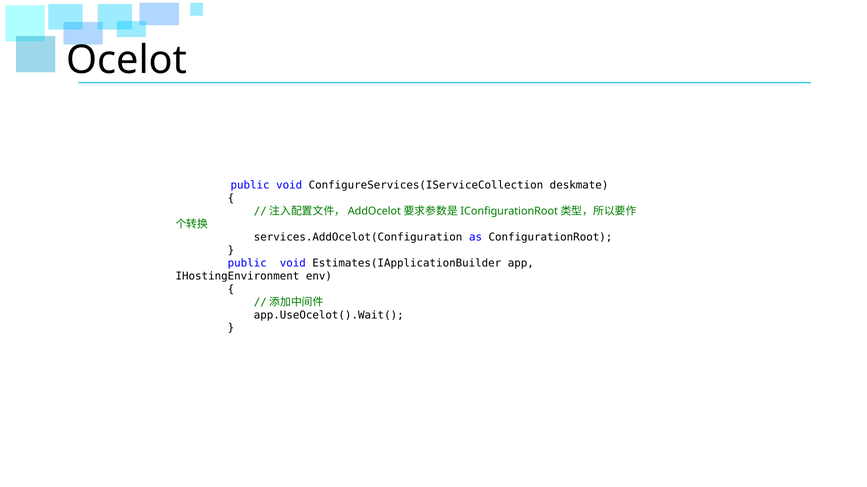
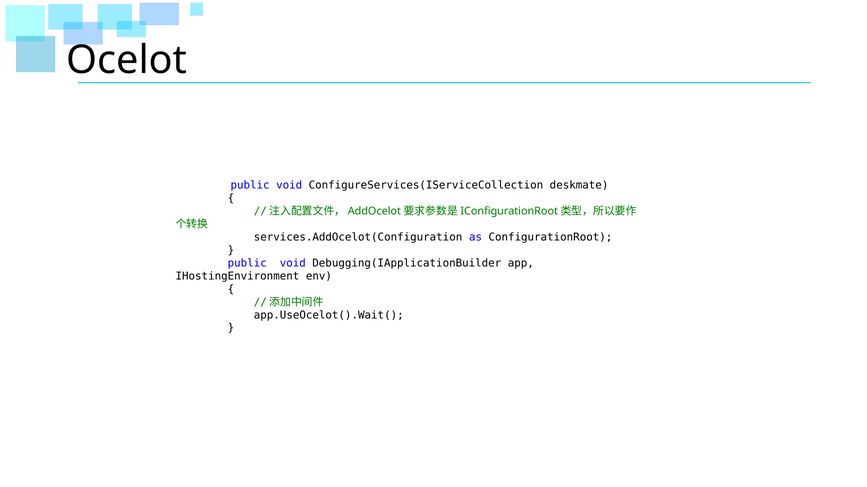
Estimates(IApplicationBuilder: Estimates(IApplicationBuilder -> Debugging(IApplicationBuilder (407, 263)
